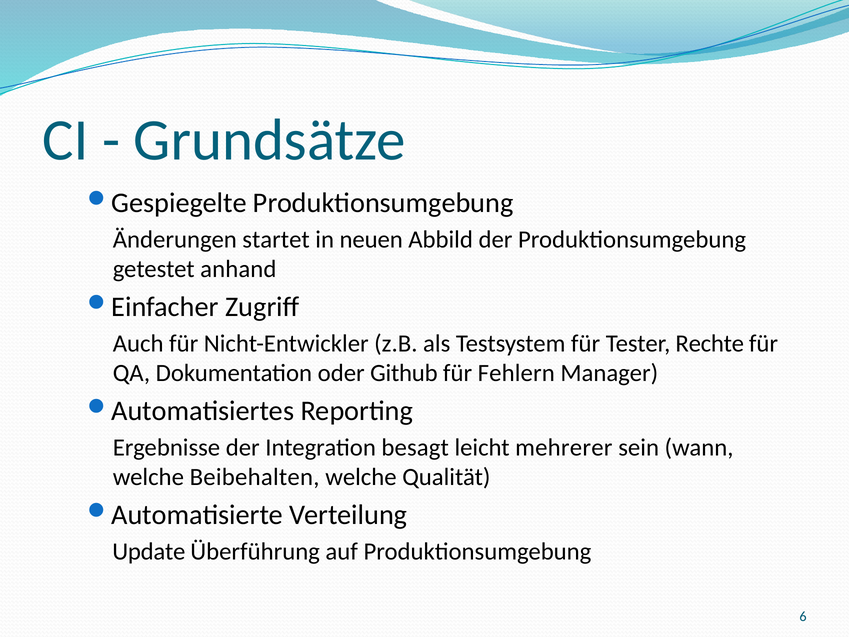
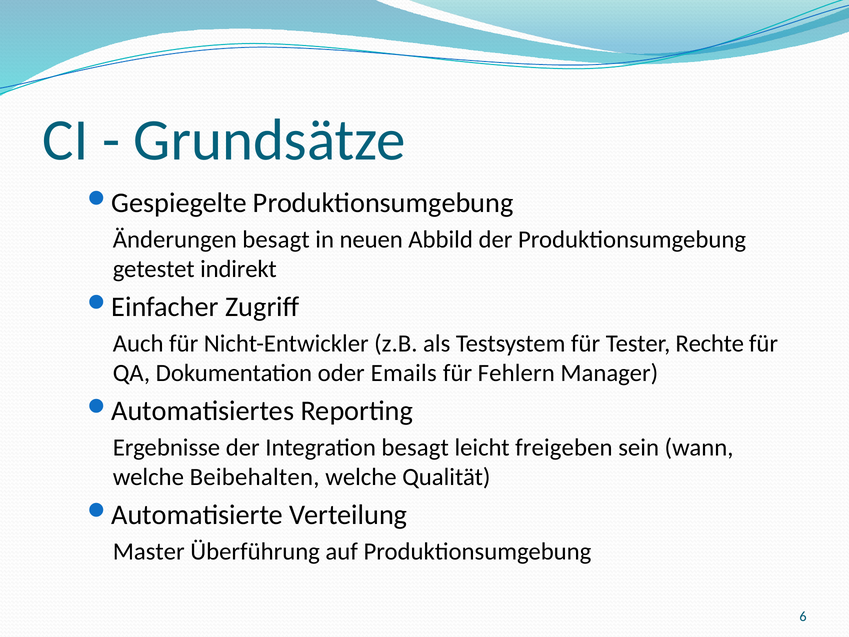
Änderungen startet: startet -> besagt (276, 239)
anhand: anhand -> indirekt (238, 269)
Github: Github -> Emails (404, 373)
mehrerer: mehrerer -> freigeben (564, 447)
Update: Update -> Master (149, 551)
